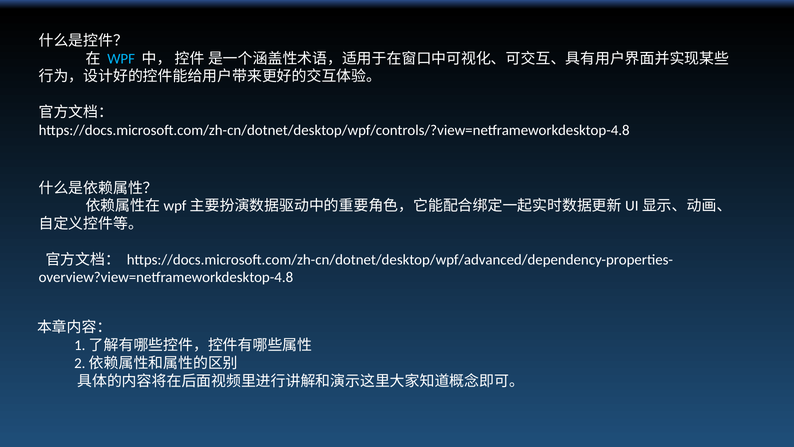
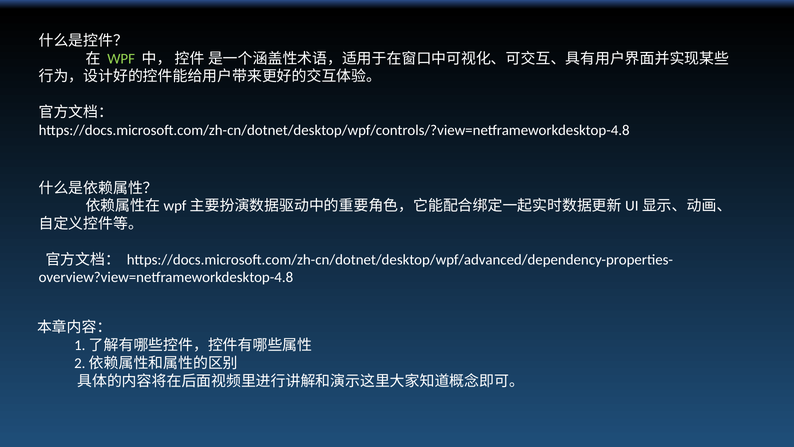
WPF colour: light blue -> light green (121, 59)
